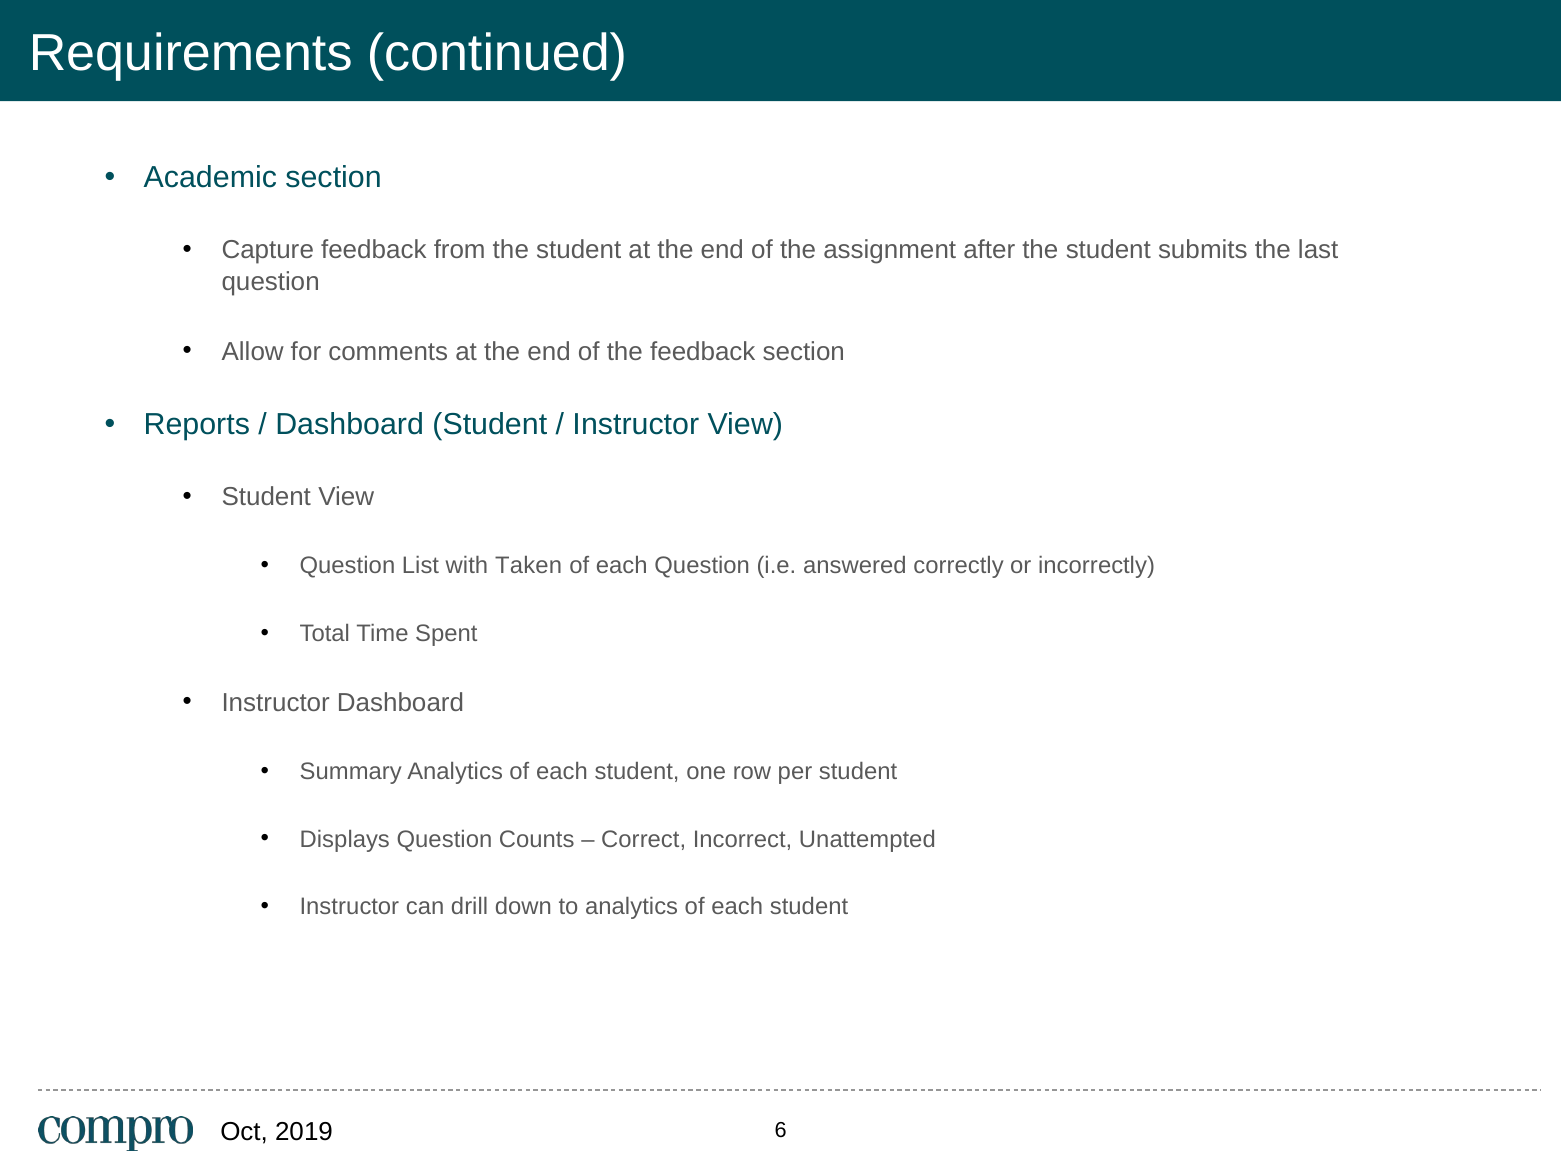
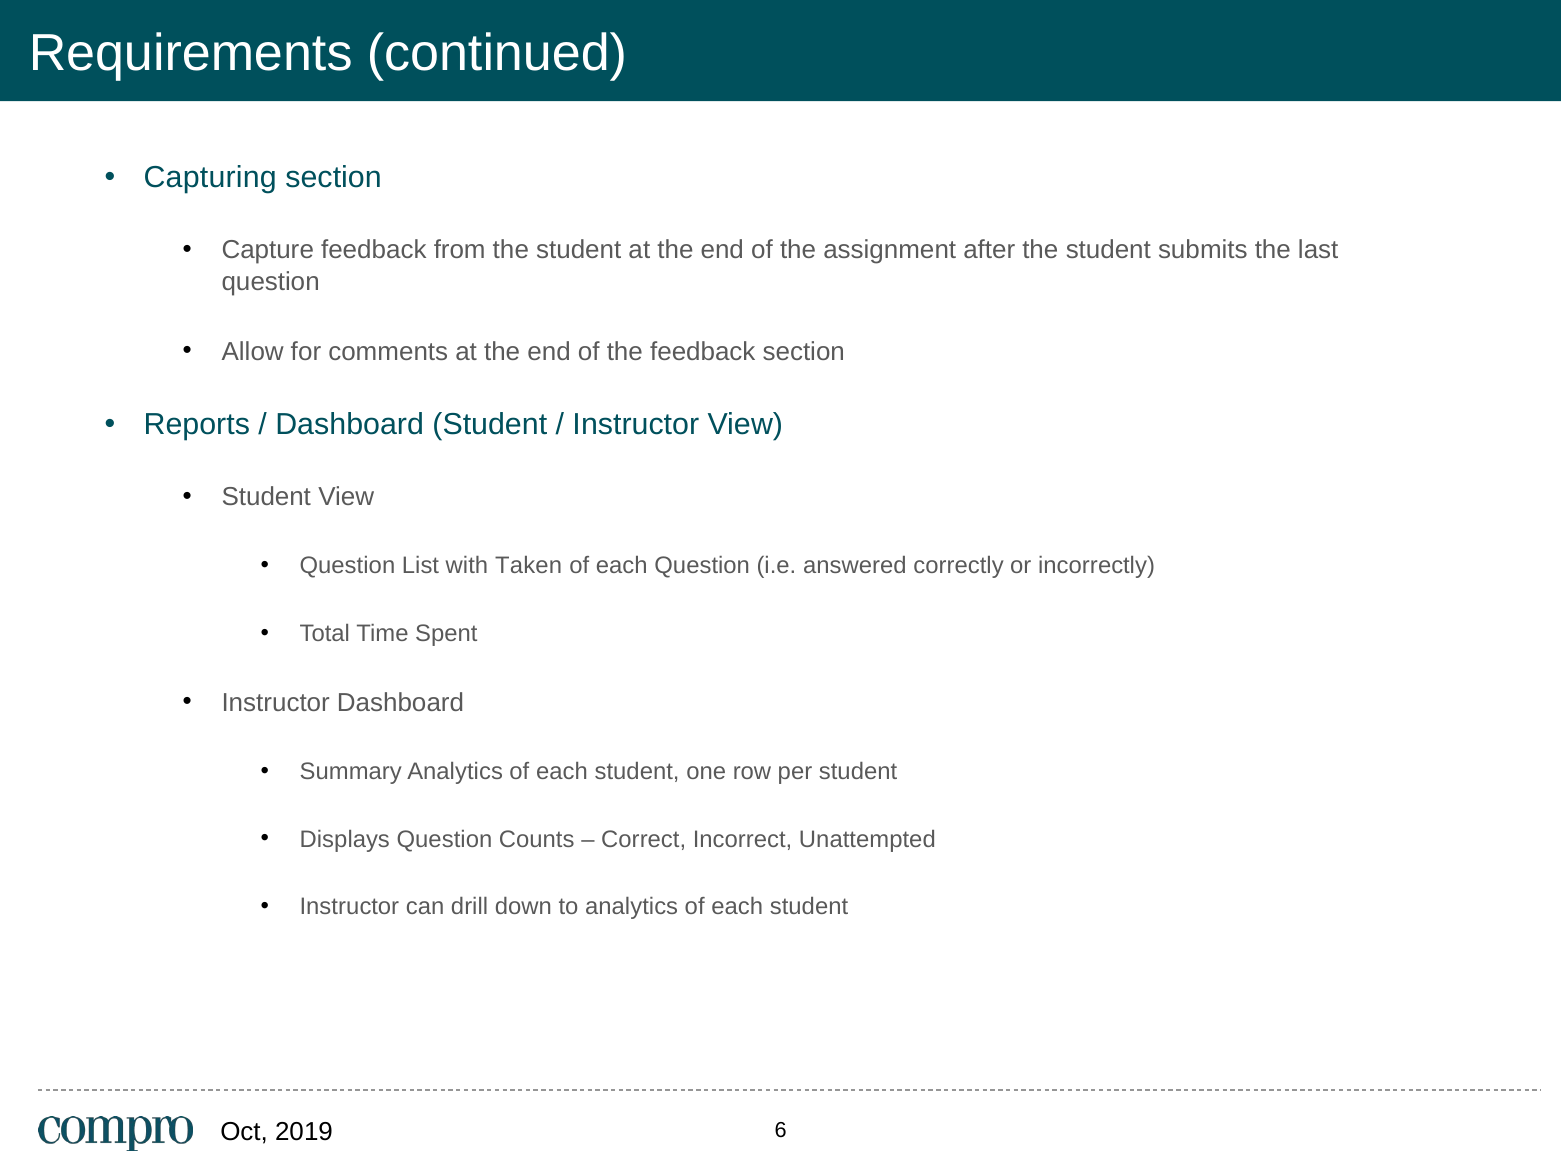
Academic: Academic -> Capturing (210, 178)
